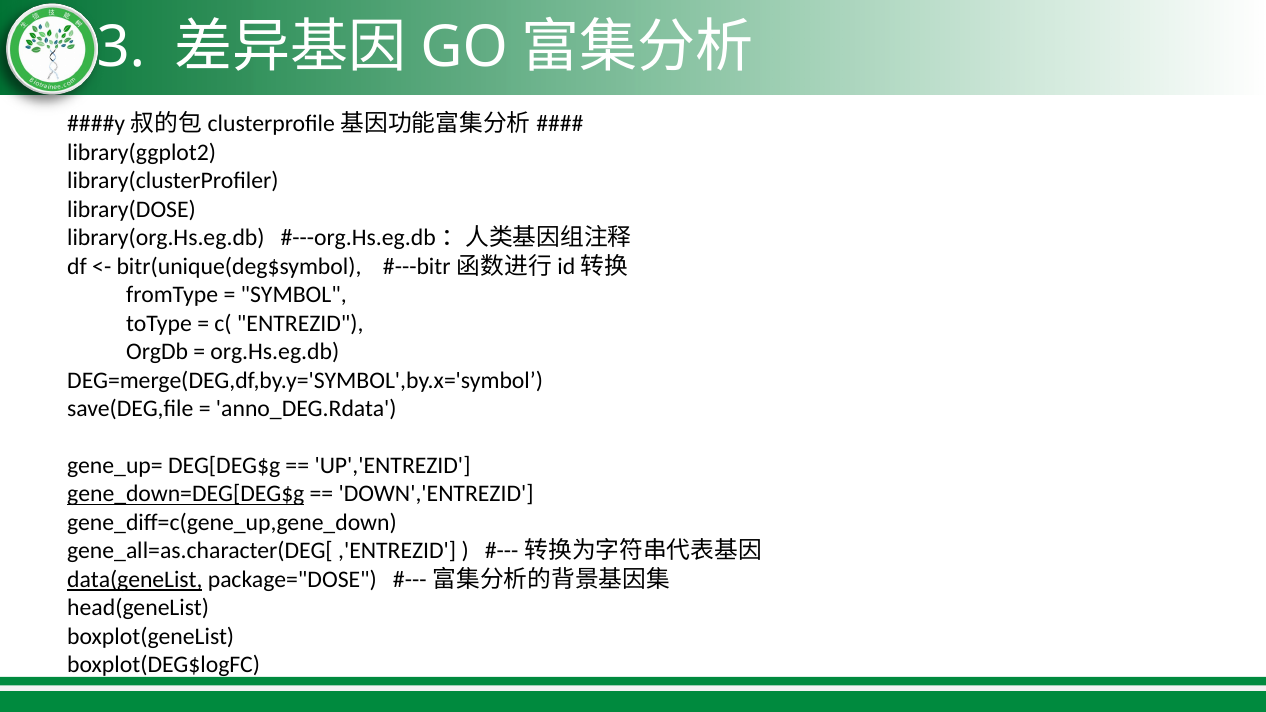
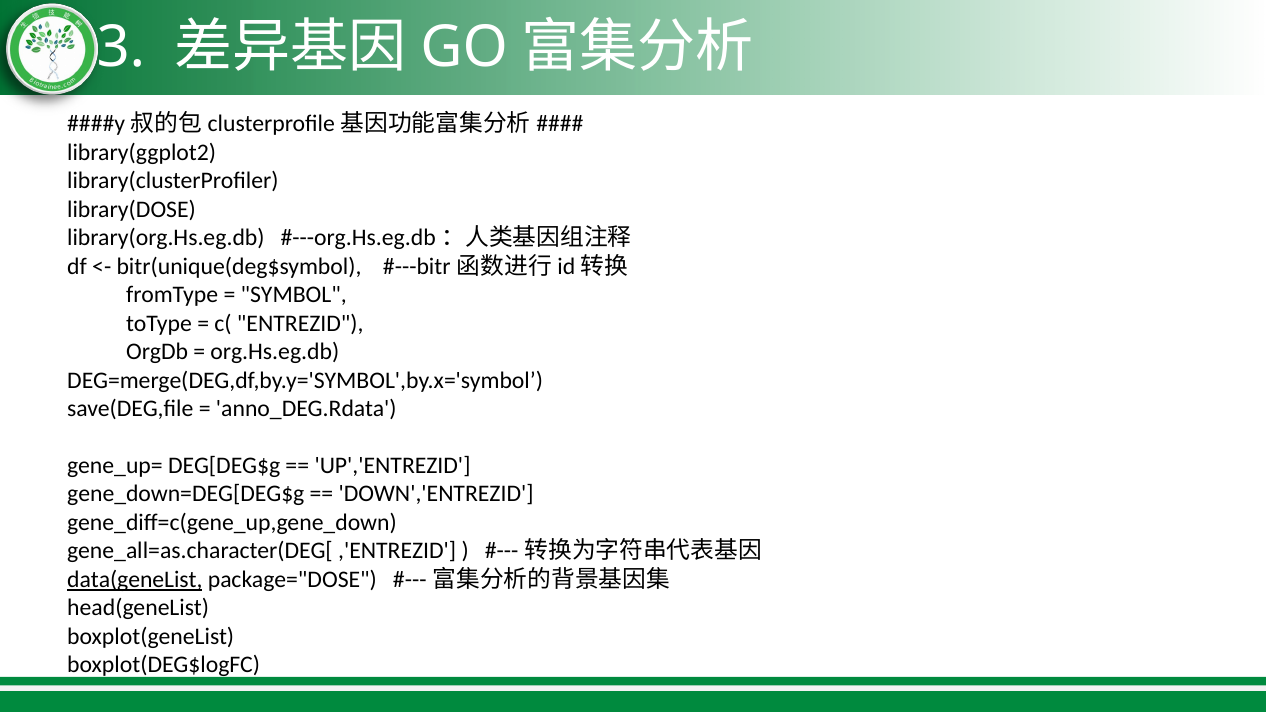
gene_down=DEG[DEG$g underline: present -> none (186, 494)
